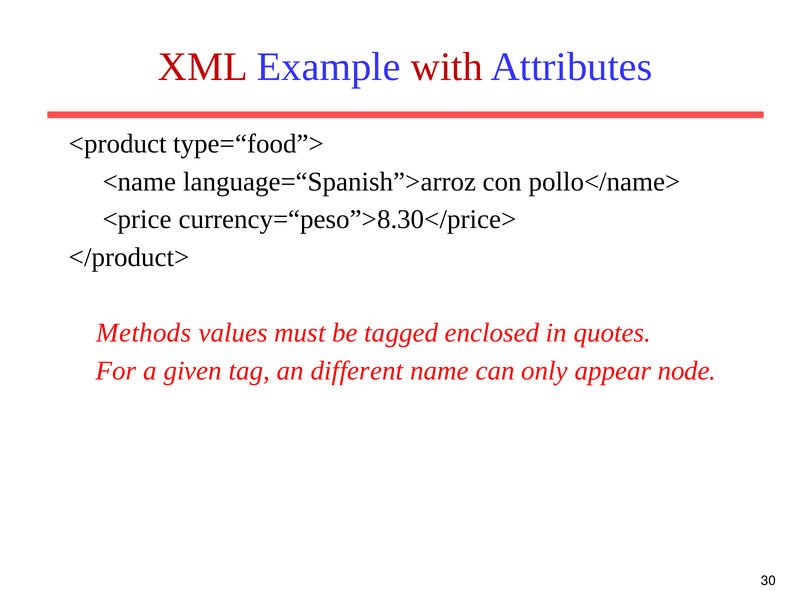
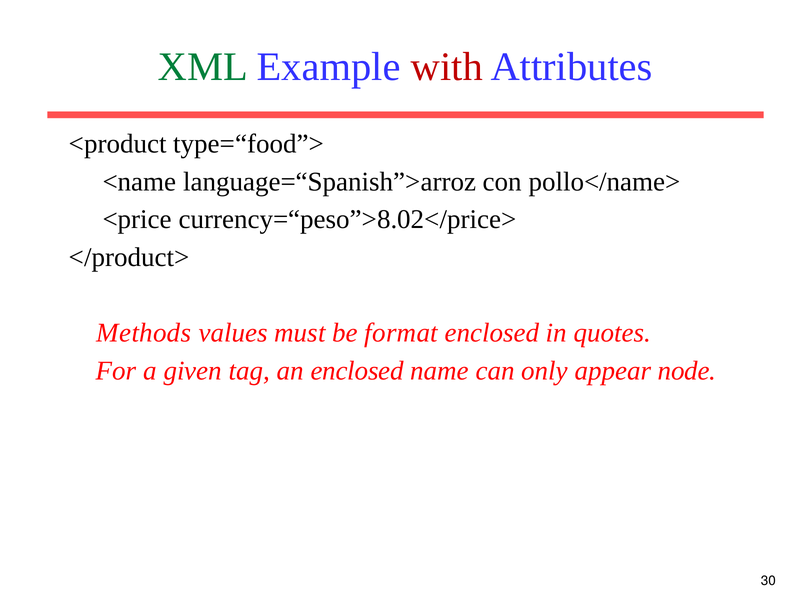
XML colour: red -> green (203, 67)
currency=“peso”>8.30</price>: currency=“peso”>8.30</price> -> currency=“peso”>8.02</price> (347, 219)
tagged: tagged -> format (401, 333)
an different: different -> enclosed (357, 371)
